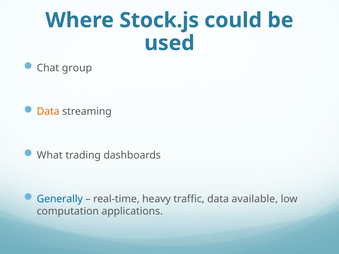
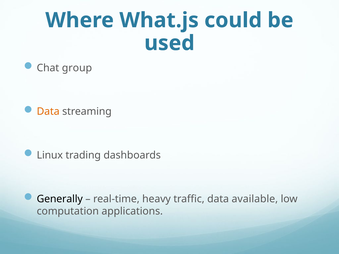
Stock.js: Stock.js -> What.js (159, 20)
What: What -> Linux (50, 155)
Generally colour: blue -> black (60, 199)
